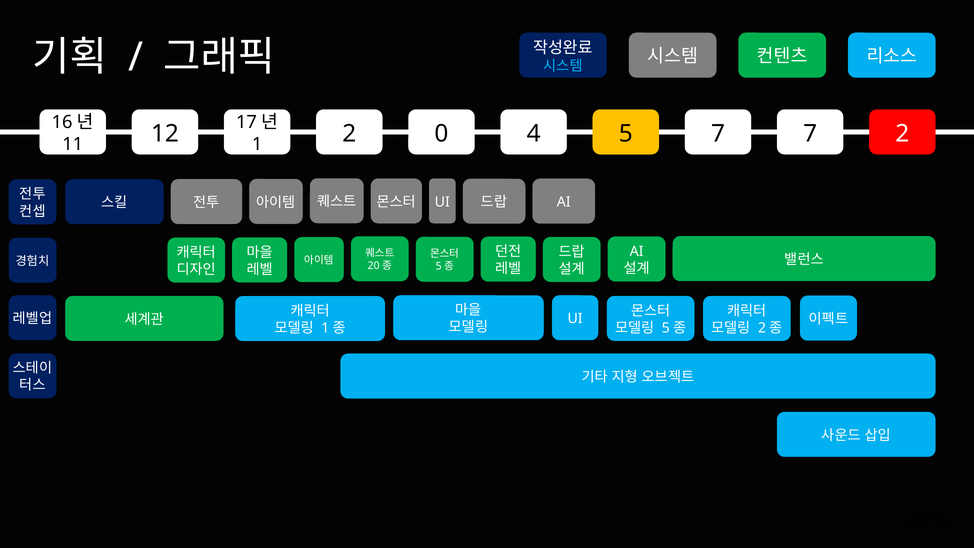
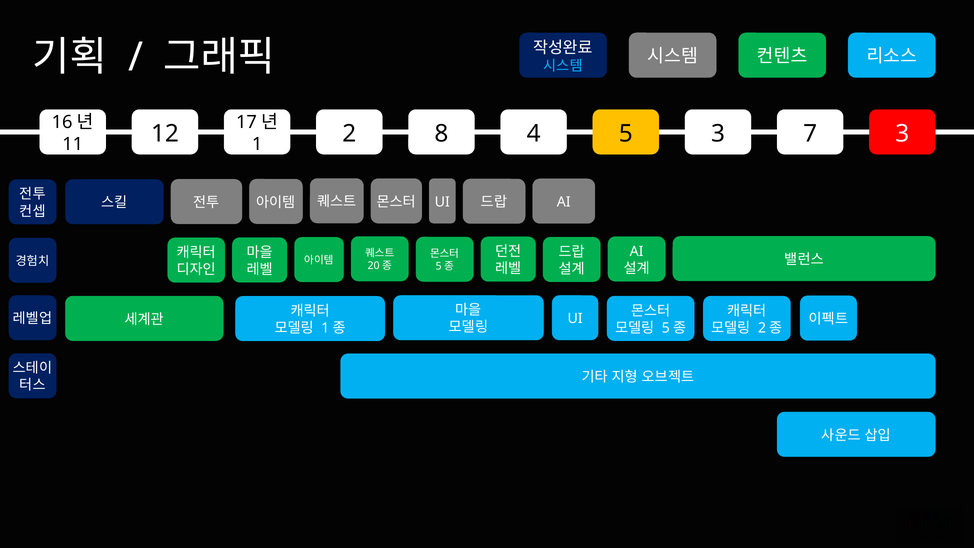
0: 0 -> 8 (441, 134)
5 7: 7 -> 3 (718, 134)
7 2: 2 -> 3 (902, 134)
